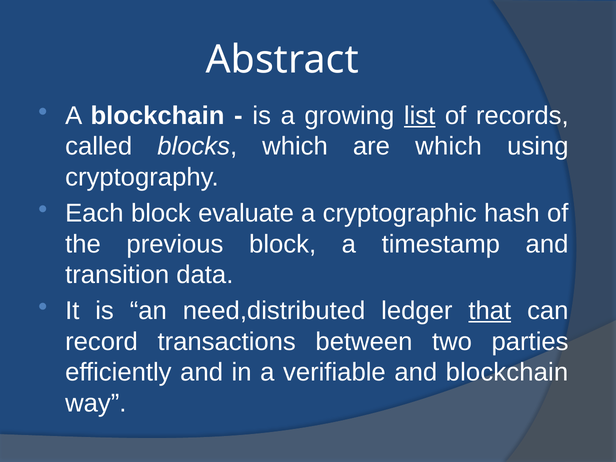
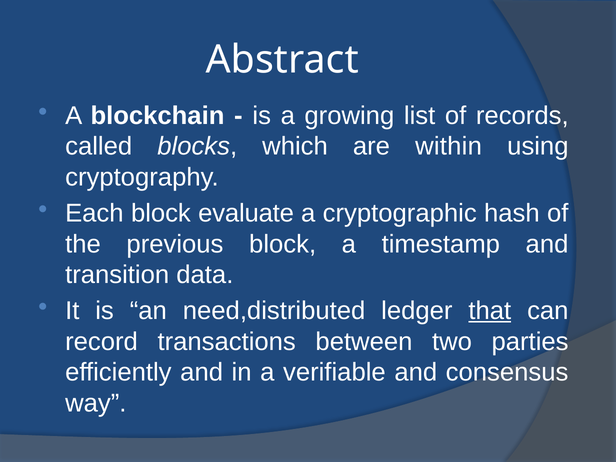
list underline: present -> none (420, 116)
are which: which -> within (449, 147)
and blockchain: blockchain -> consensus (507, 372)
